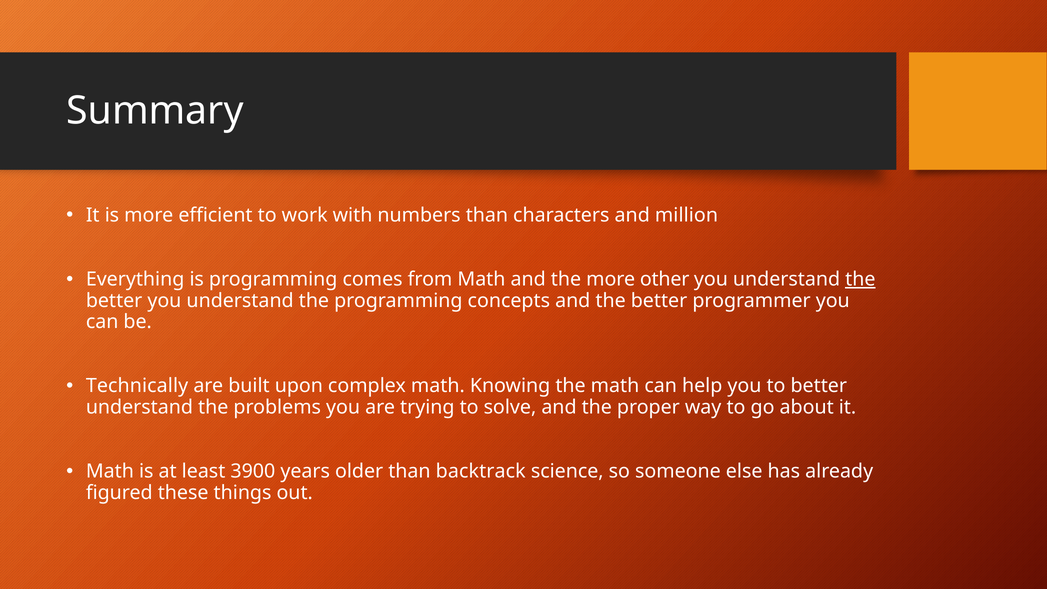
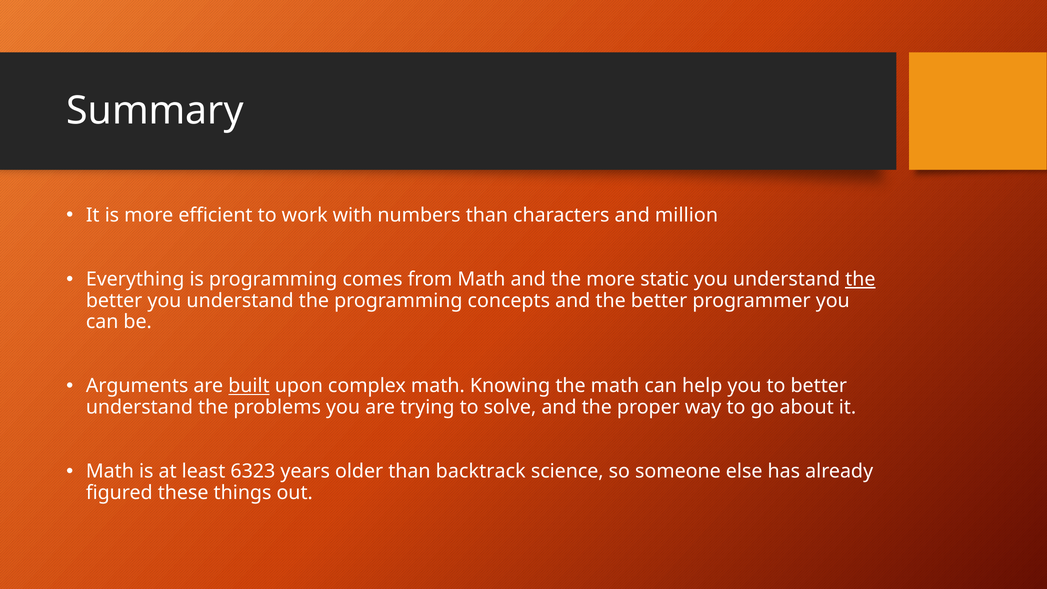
other: other -> static (665, 279)
Technically: Technically -> Arguments (137, 386)
built underline: none -> present (249, 386)
3900: 3900 -> 6323 (253, 471)
